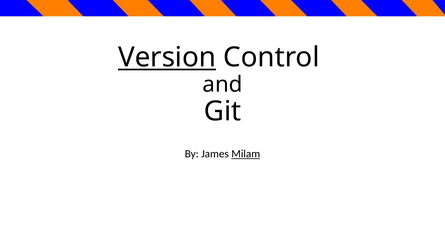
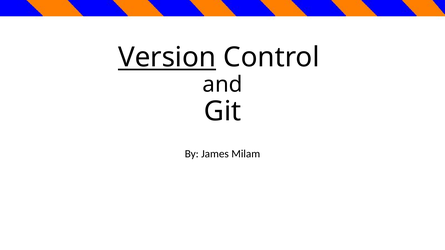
Milam underline: present -> none (246, 154)
